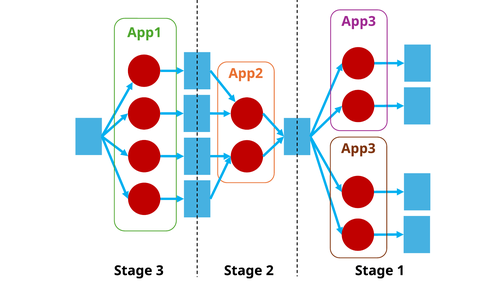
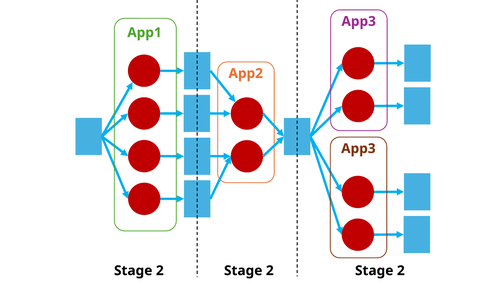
3: 3 -> 2 (160, 270)
1: 1 -> 2 (401, 270)
